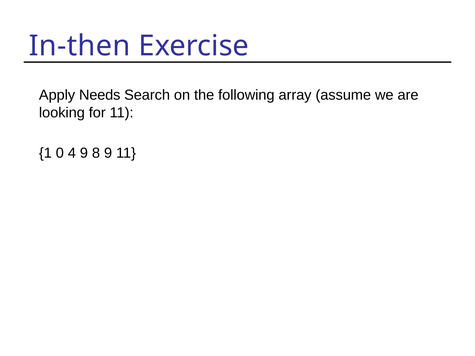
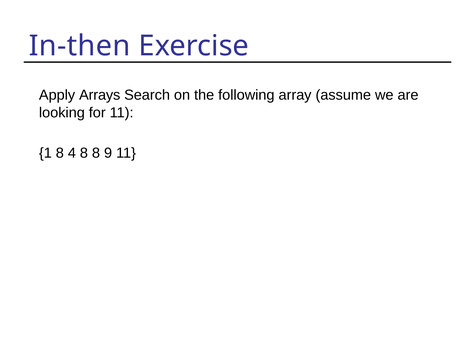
Needs: Needs -> Arrays (100, 95)
1 0: 0 -> 8 (60, 153)
4 9: 9 -> 8 (84, 153)
